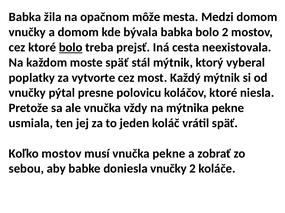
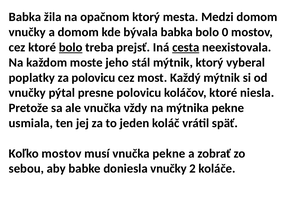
opačnom môže: môže -> ktorý (146, 17)
bolo 2: 2 -> 0 (225, 32)
cesta underline: none -> present (186, 47)
moste späť: späť -> jeho (117, 63)
za vytvorte: vytvorte -> polovicu (93, 78)
